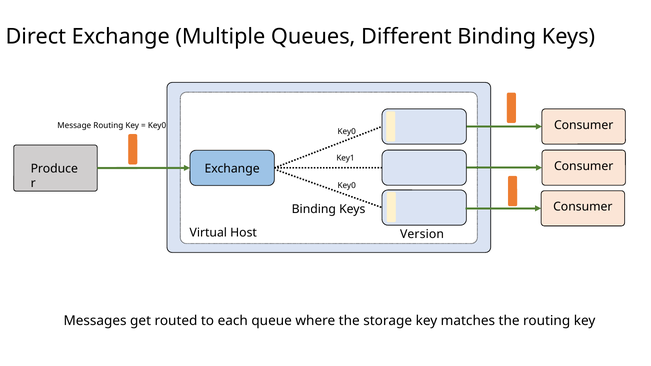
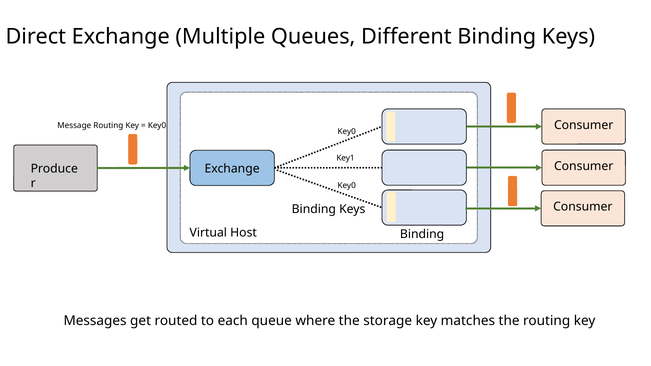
Version: Version -> Binding (422, 235)
